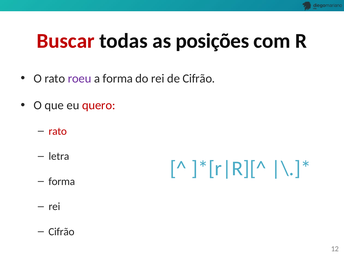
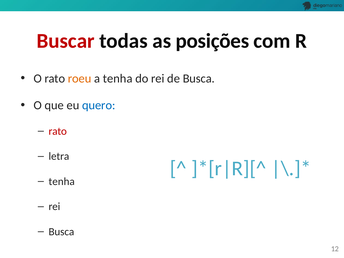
roeu colour: purple -> orange (80, 79)
a forma: forma -> tenha (118, 79)
de Cifrão: Cifrão -> Busca (199, 79)
quero colour: red -> blue (99, 105)
forma: forma -> tenha (62, 181)
Cifrão: Cifrão -> Busca (61, 232)
